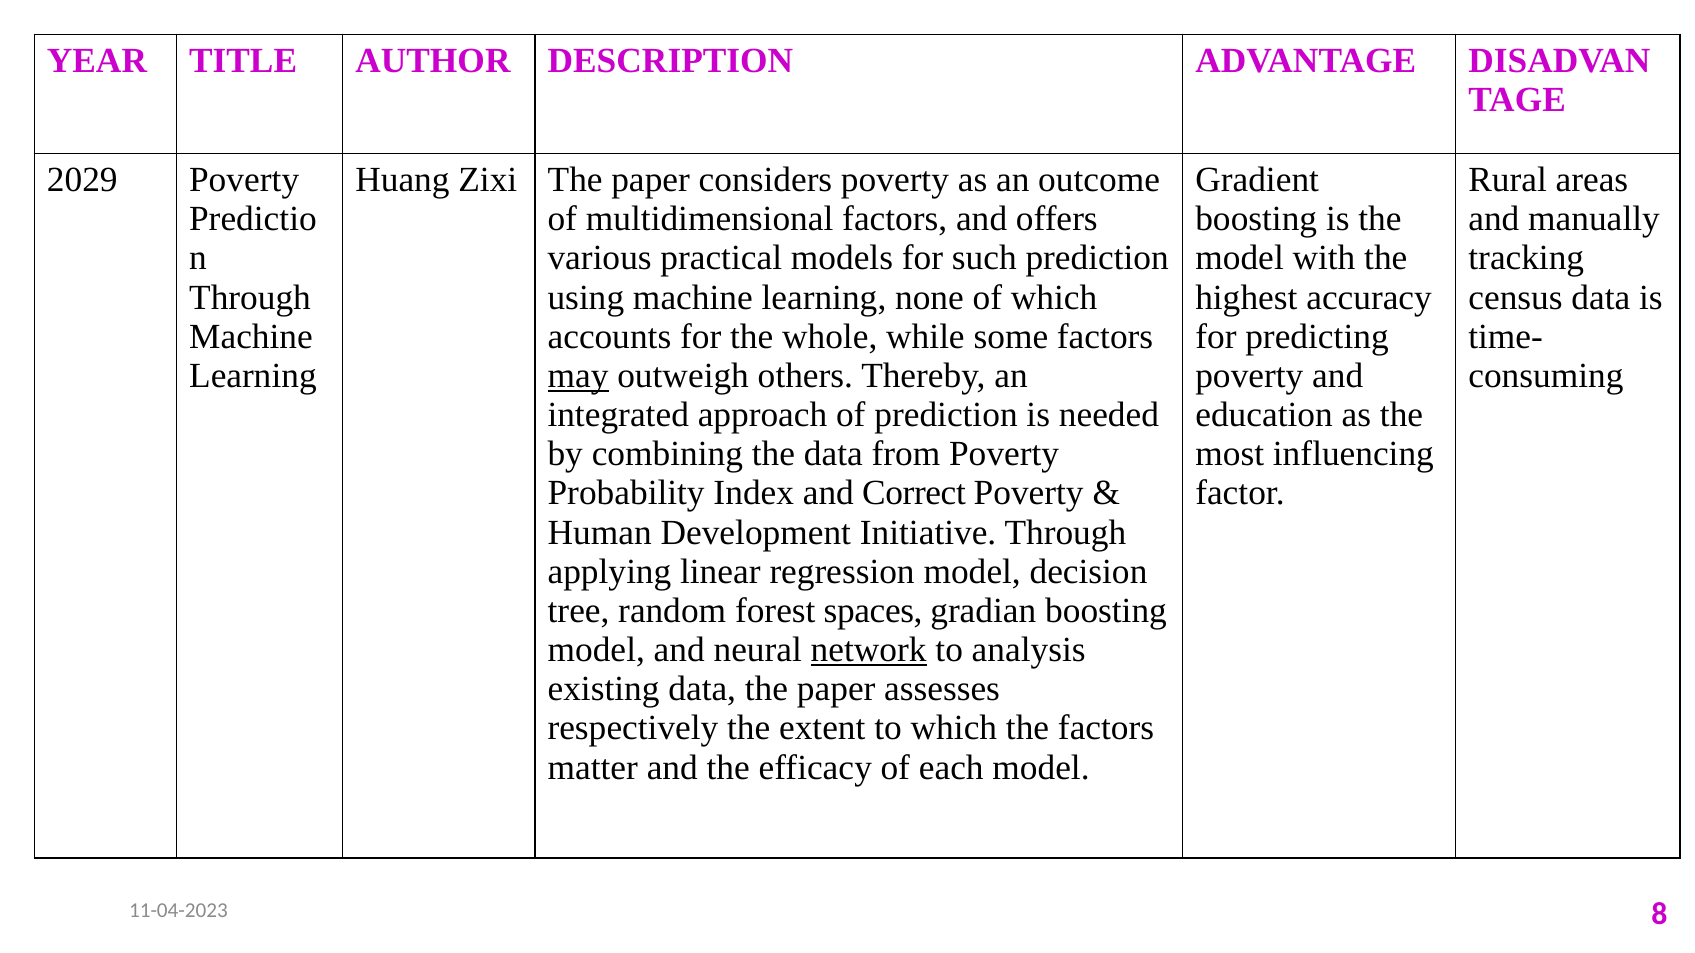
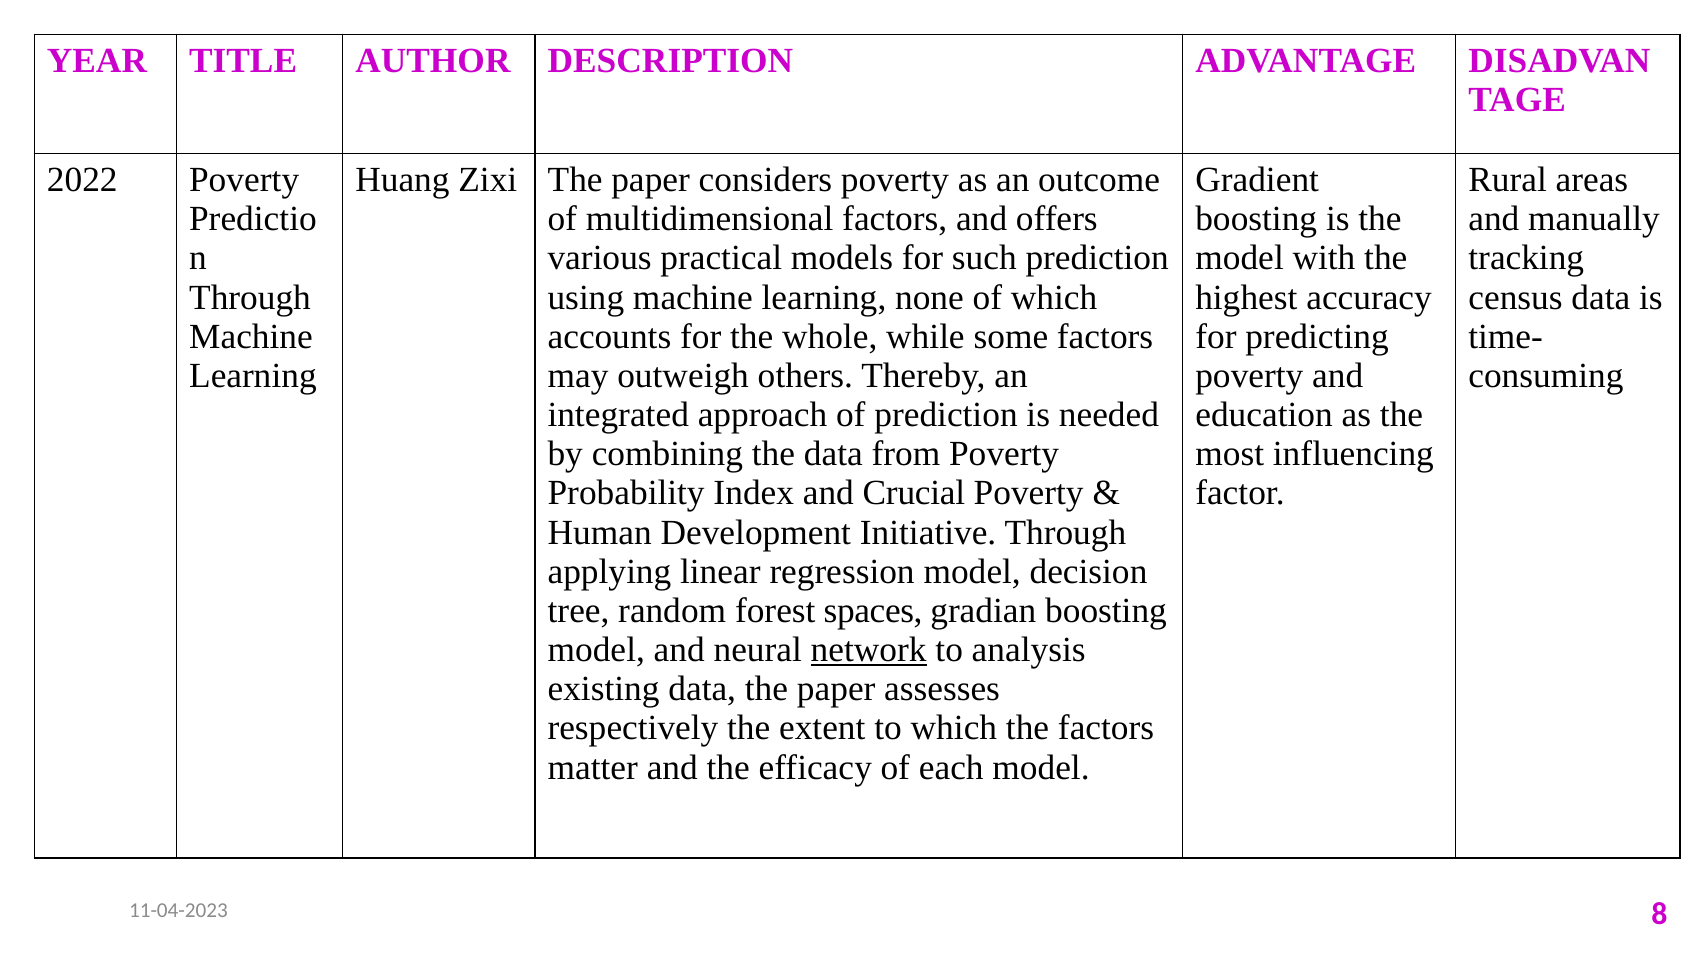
2029: 2029 -> 2022 (82, 180)
may underline: present -> none (578, 376)
Correct: Correct -> Crucial (914, 493)
